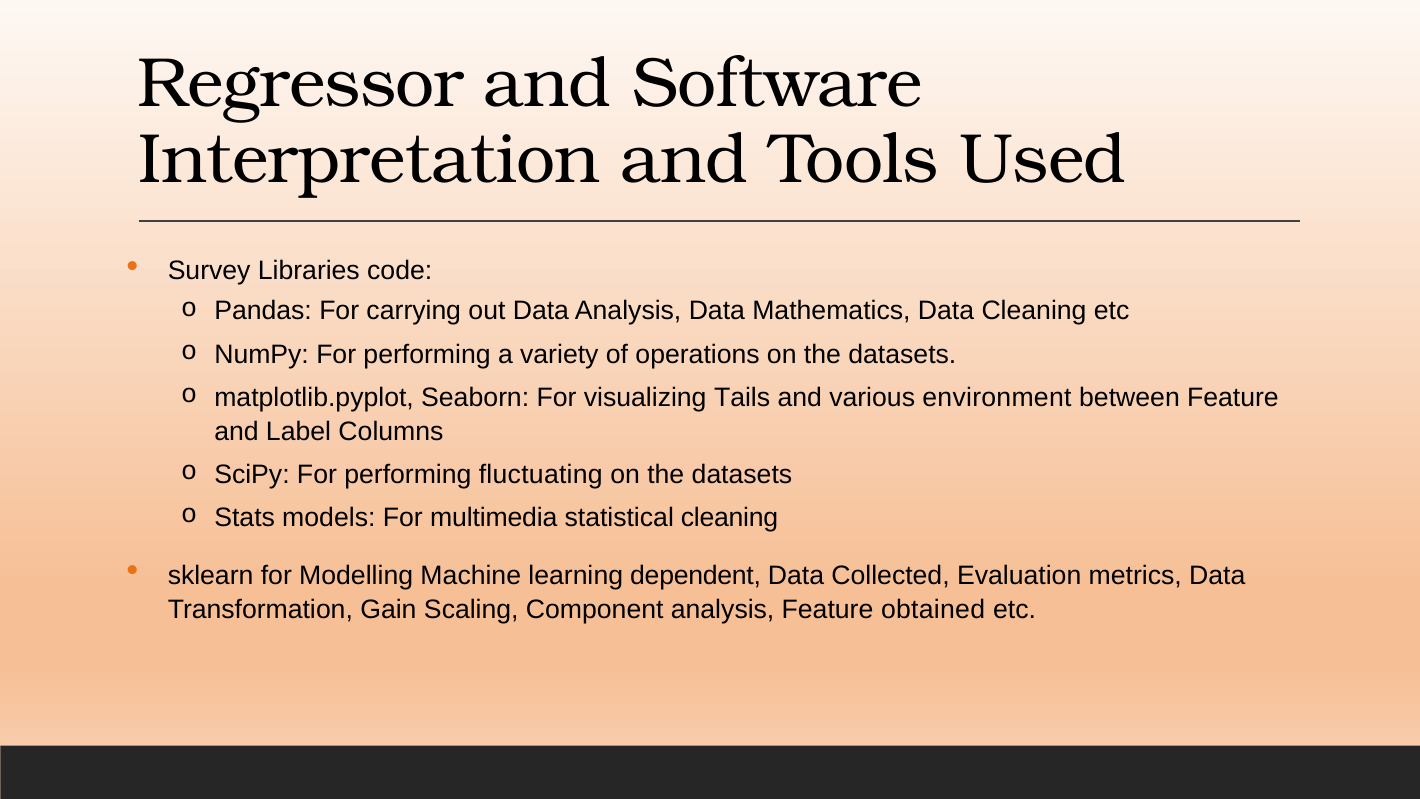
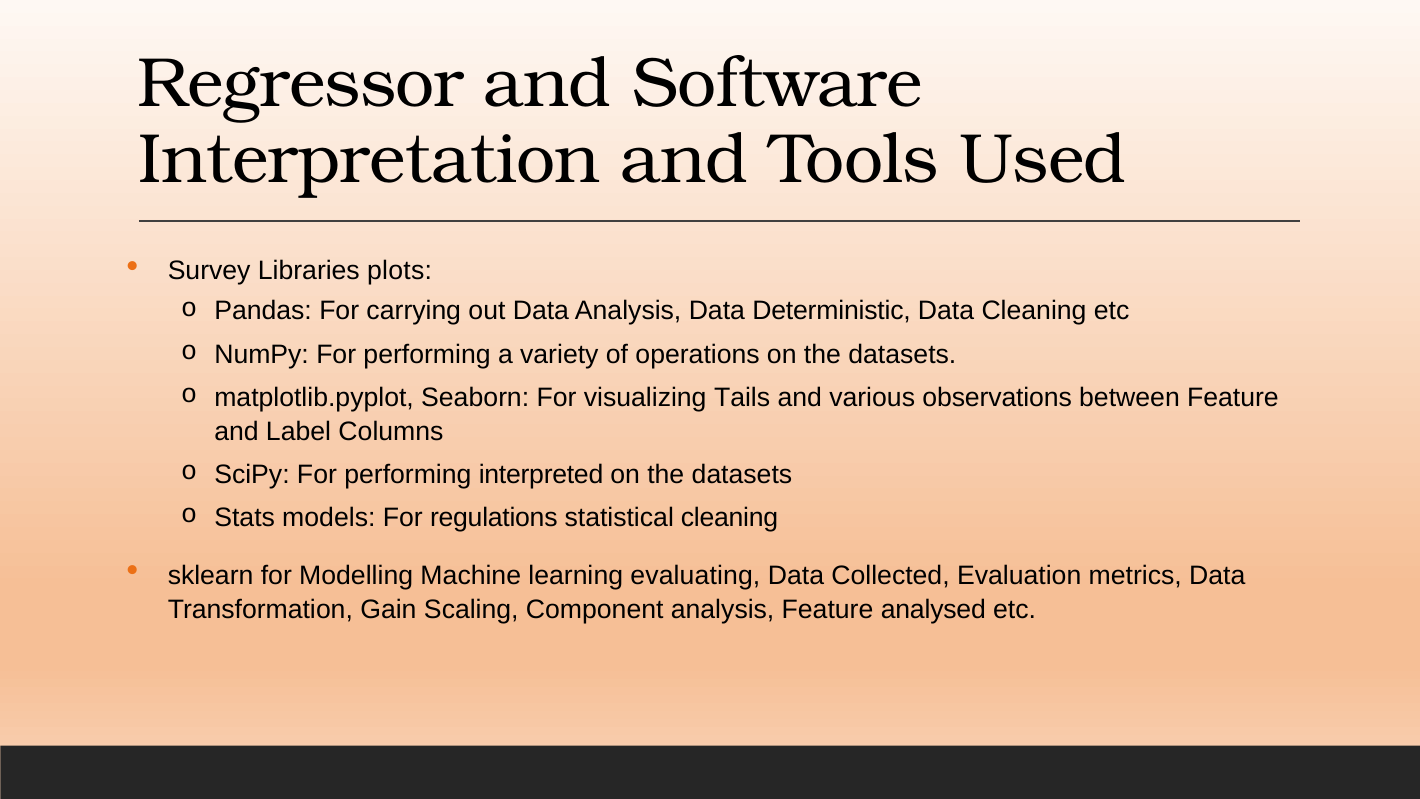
code: code -> plots (400, 271)
Mathematics: Mathematics -> Deterministic (832, 311)
environment: environment -> observations (997, 397)
fluctuating: fluctuating -> interpreted (541, 474)
multimedia: multimedia -> regulations (494, 517)
dependent: dependent -> evaluating (695, 575)
obtained: obtained -> analysed (933, 609)
